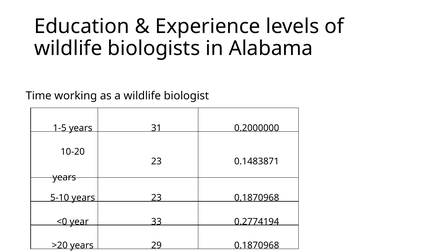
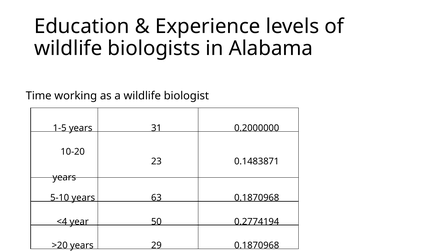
5-10 years 23: 23 -> 63 (156, 198)
<0: <0 -> <4 (62, 222)
33: 33 -> 50 (156, 222)
